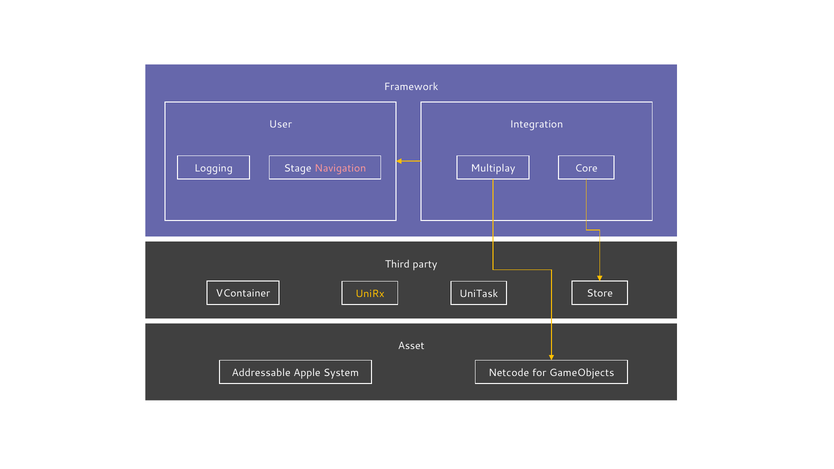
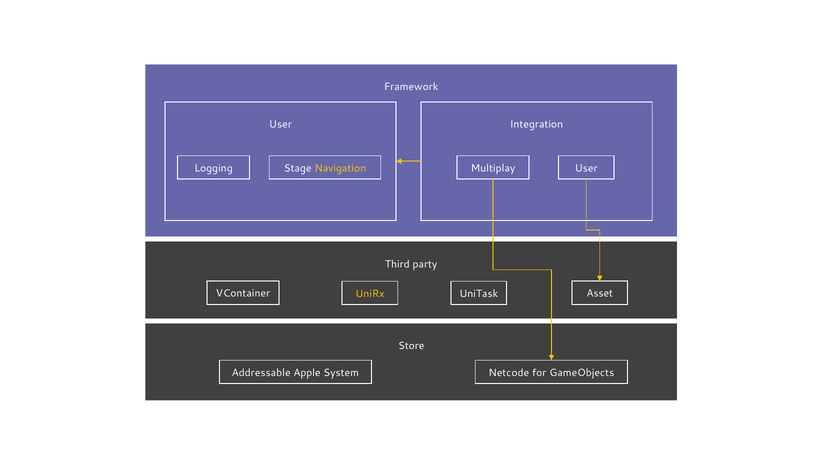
Navigation colour: pink -> yellow (340, 168)
Logging Core: Core -> User (586, 168)
Store: Store -> Asset (600, 293)
Asset: Asset -> Store (411, 346)
